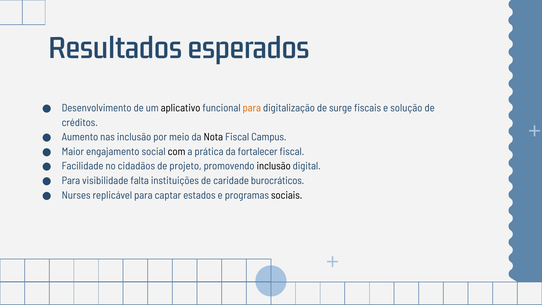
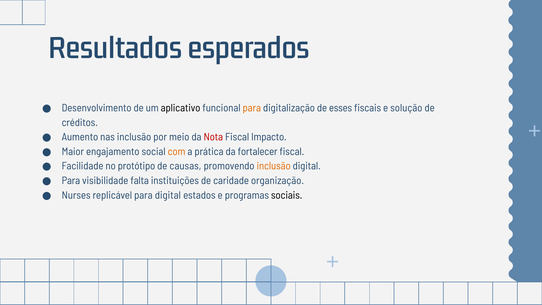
surge: surge -> esses (341, 108)
Nota colour: black -> red (213, 137)
Campus: Campus -> Impacto (269, 137)
com colour: black -> orange (177, 152)
cidadãos: cidadãos -> protótipo (136, 166)
projeto: projeto -> causas (185, 166)
inclusão colour: black -> orange (274, 166)
burocráticos: burocráticos -> organização (277, 181)
para captar: captar -> digital (168, 195)
